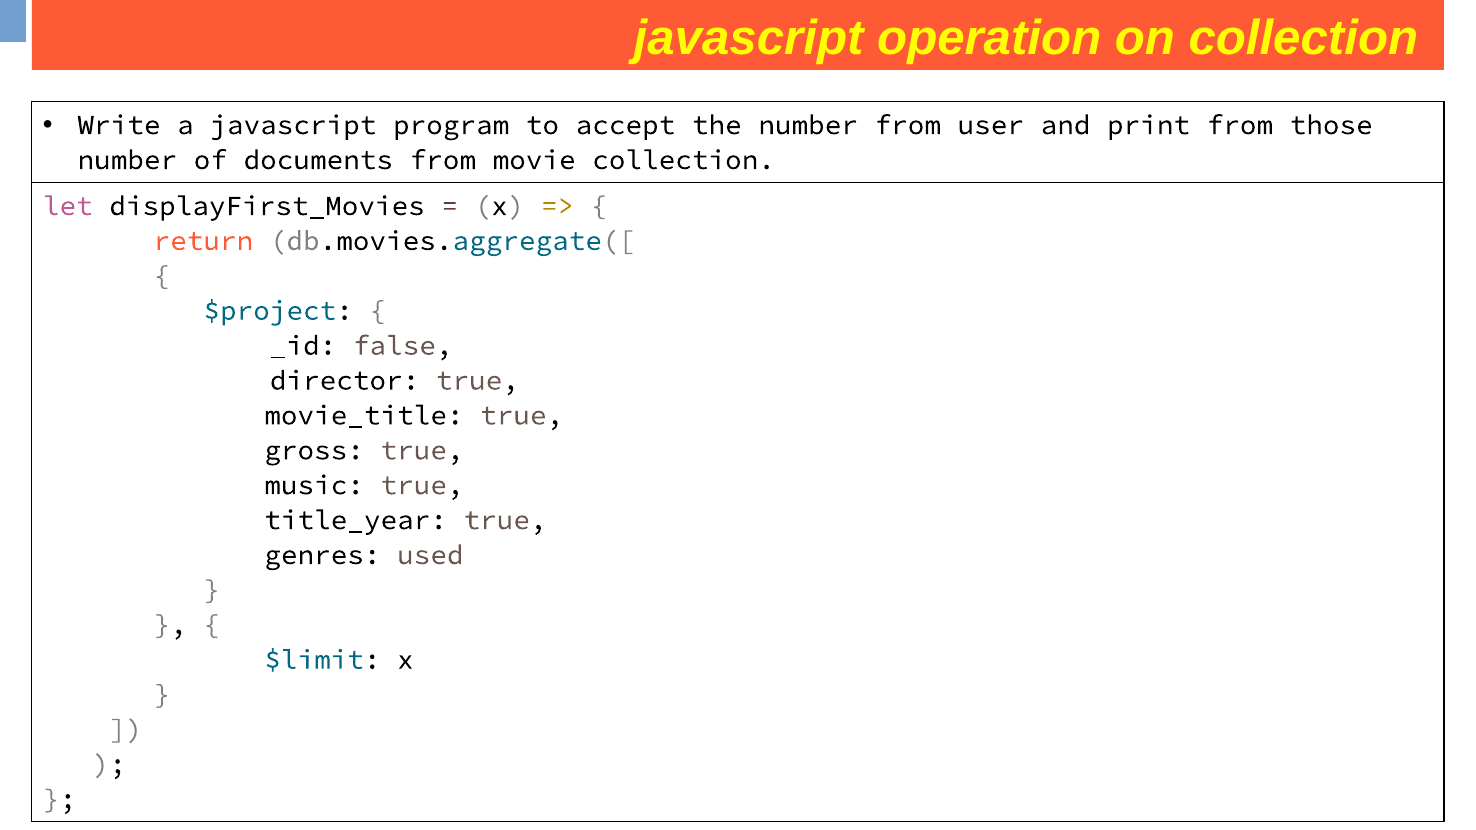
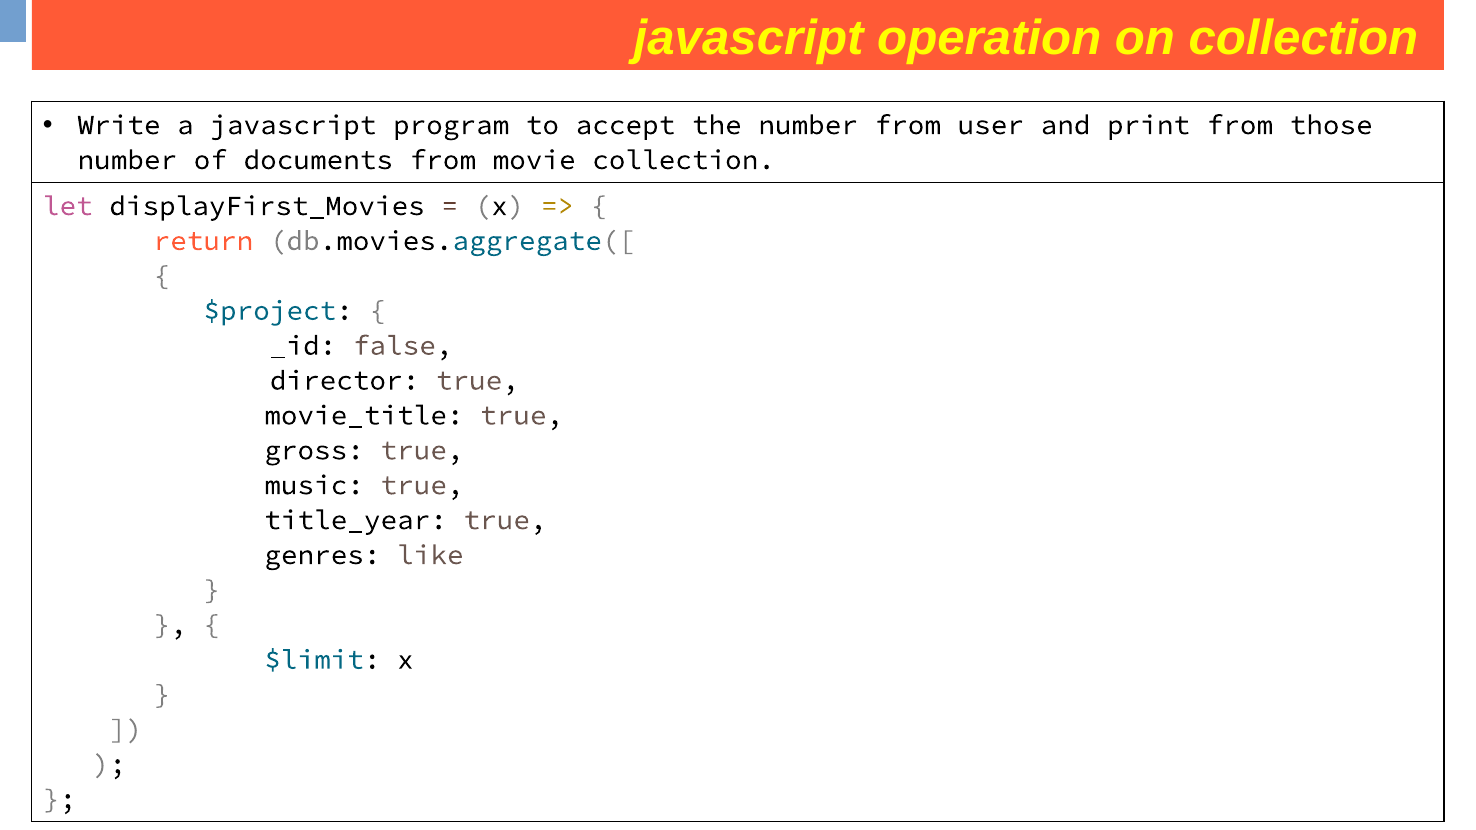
used: used -> like (430, 555)
